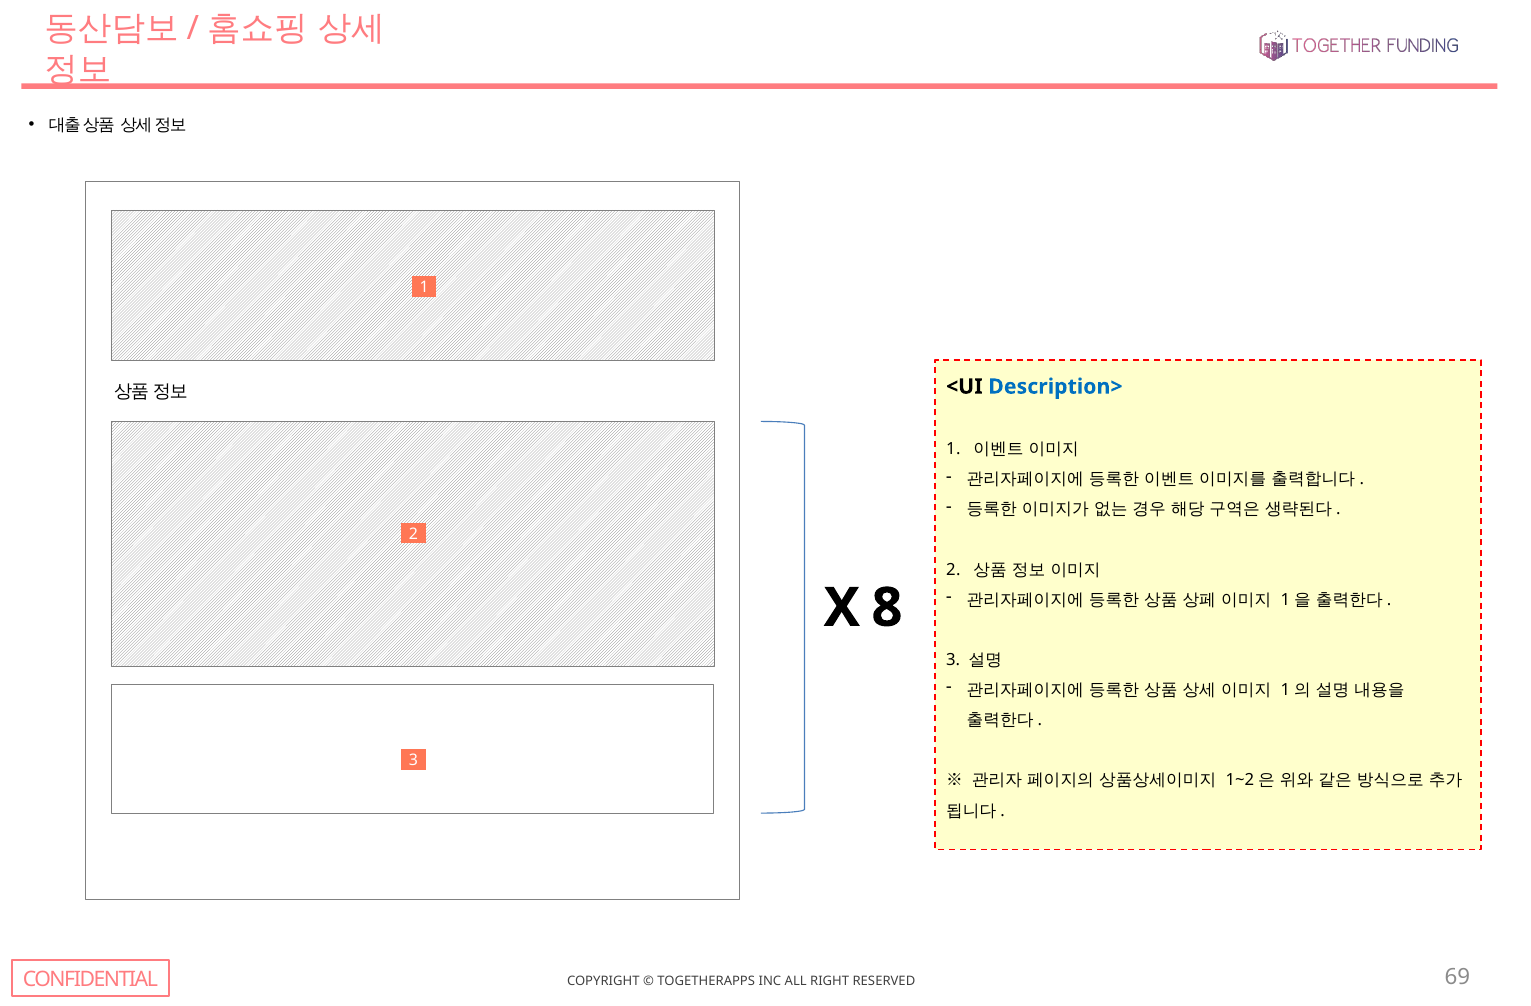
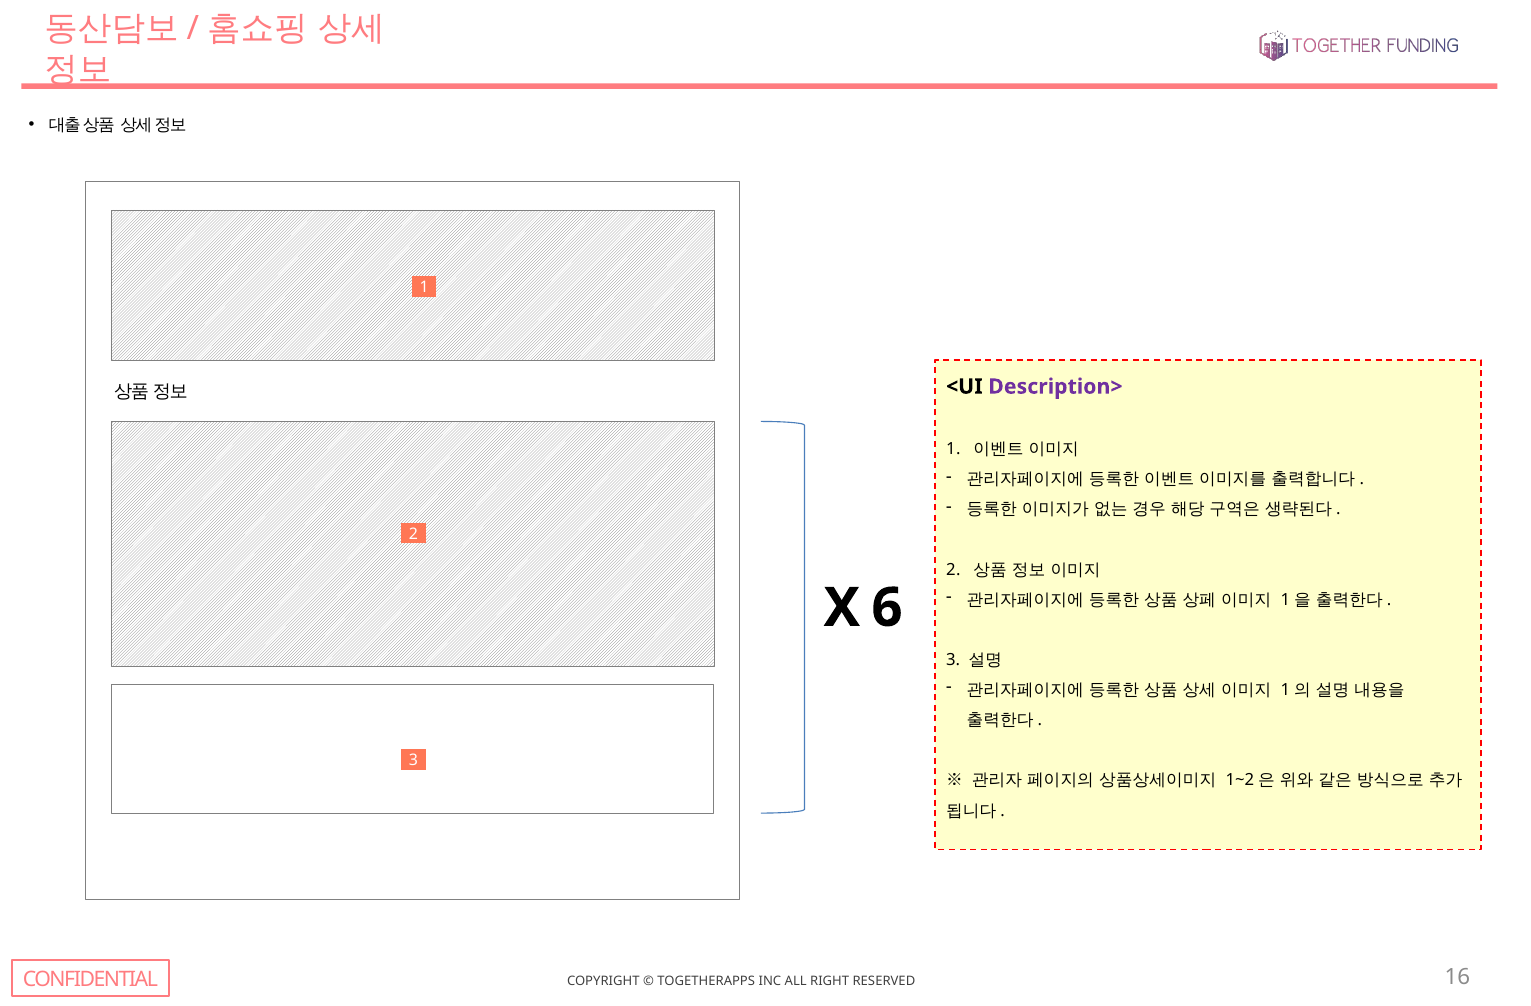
Description> colour: blue -> purple (1055, 386)
8: 8 -> 6 (887, 608)
69: 69 -> 16 (1457, 977)
